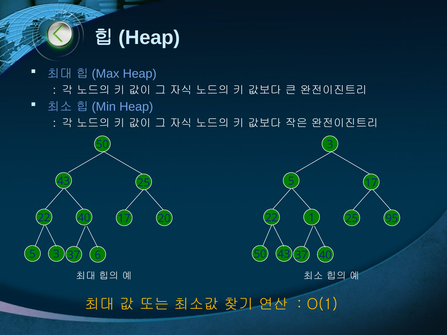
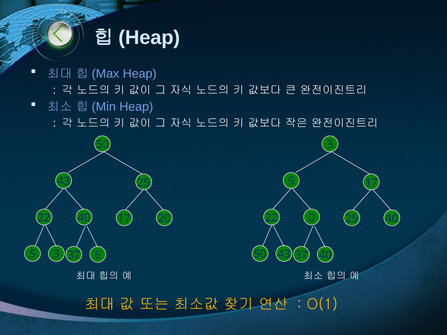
1: 1 -> 0 (312, 218)
25 95: 95 -> 40 (392, 219)
